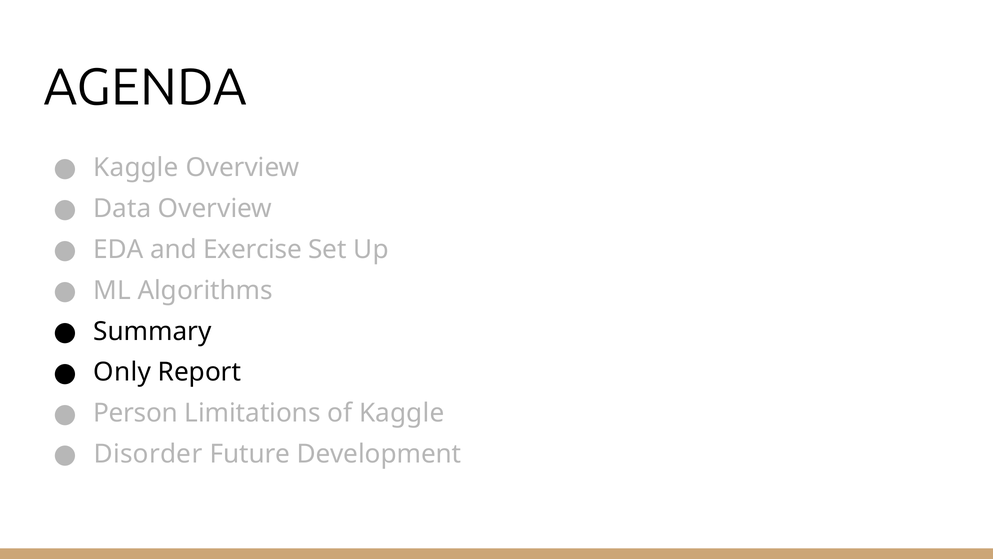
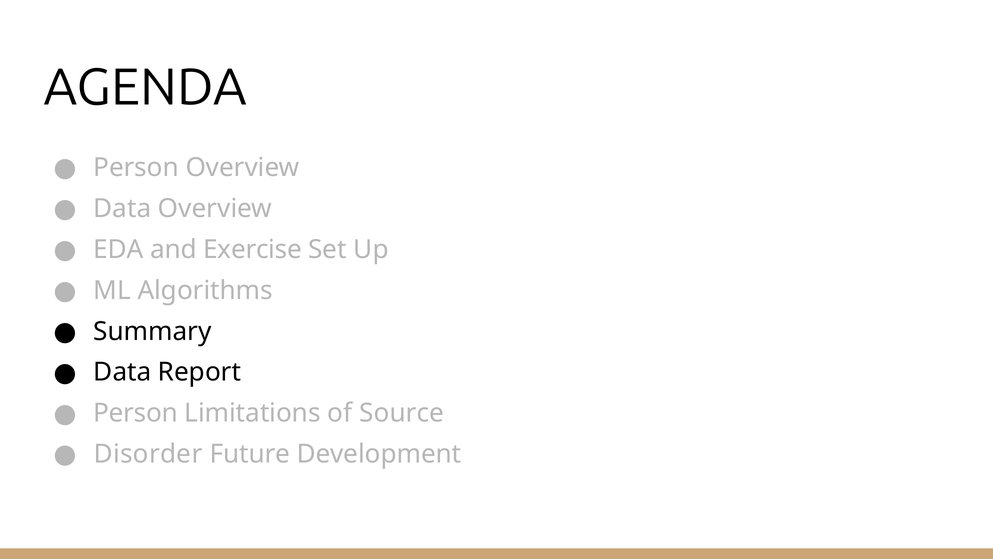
Kaggle: Kaggle -> Person (136, 168)
Only: Only -> Data (122, 372)
of Kaggle: Kaggle -> Source (402, 413)
